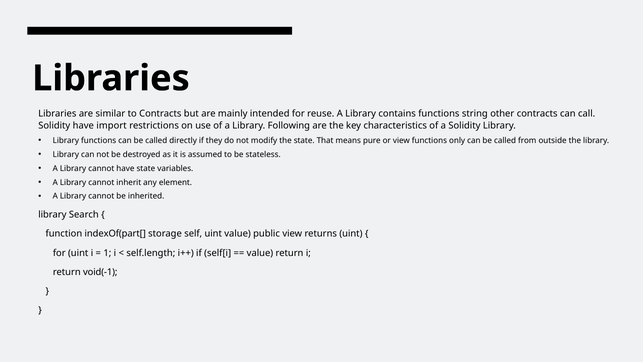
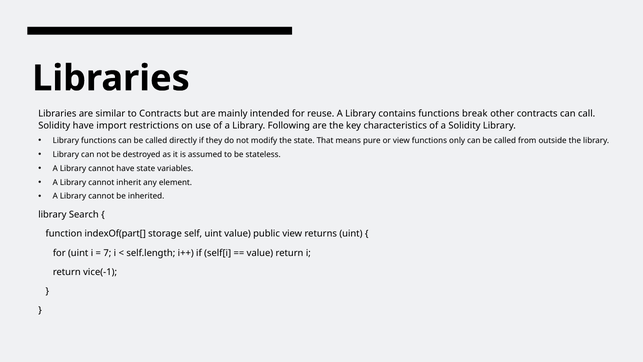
string: string -> break (475, 113)
1: 1 -> 7 (107, 253)
void(-1: void(-1 -> vice(-1 (100, 272)
